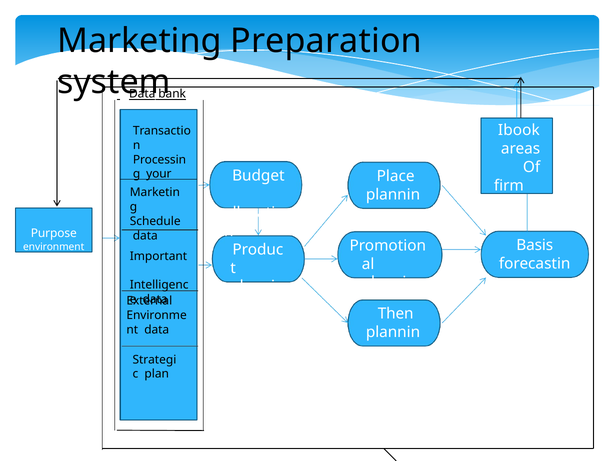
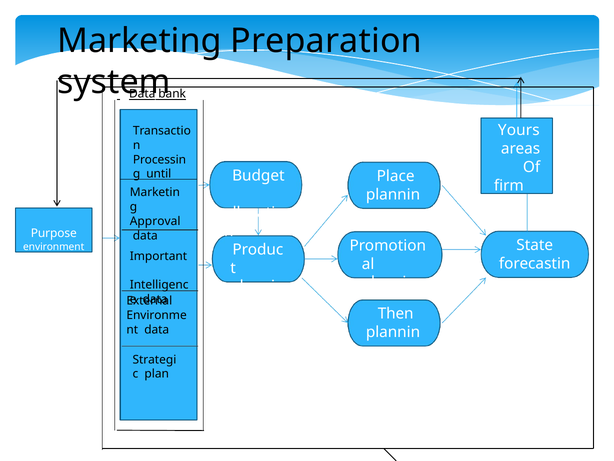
Ibook: Ibook -> Yours (519, 130)
your: your -> until (159, 174)
Schedule: Schedule -> Approval (155, 221)
Basis: Basis -> State (535, 245)
